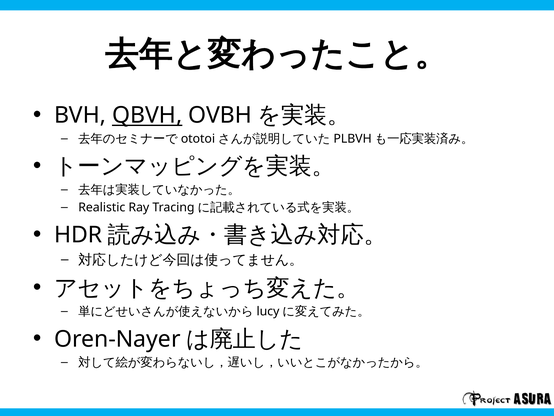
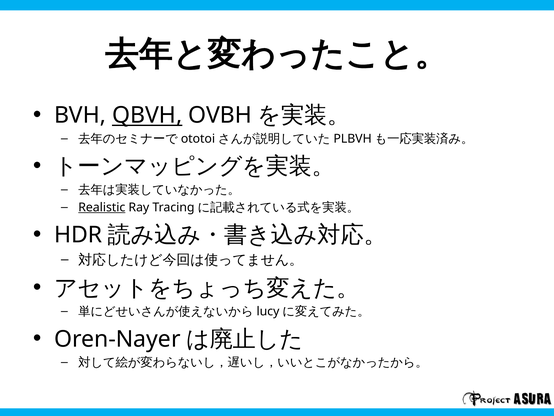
Realistic underline: none -> present (102, 207)
